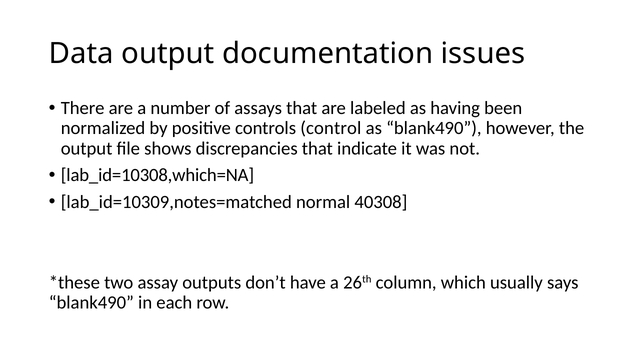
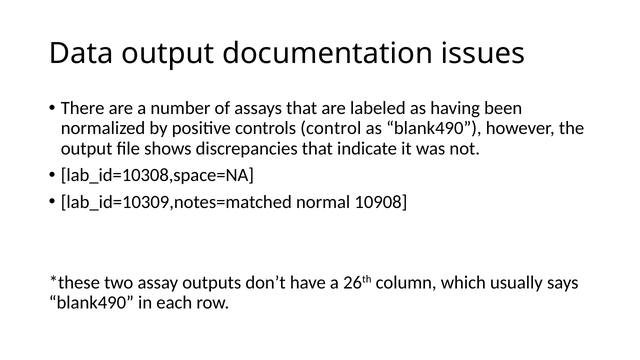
lab_id=10308,which=NA: lab_id=10308,which=NA -> lab_id=10308,space=NA (157, 175)
40308: 40308 -> 10908 (381, 202)
